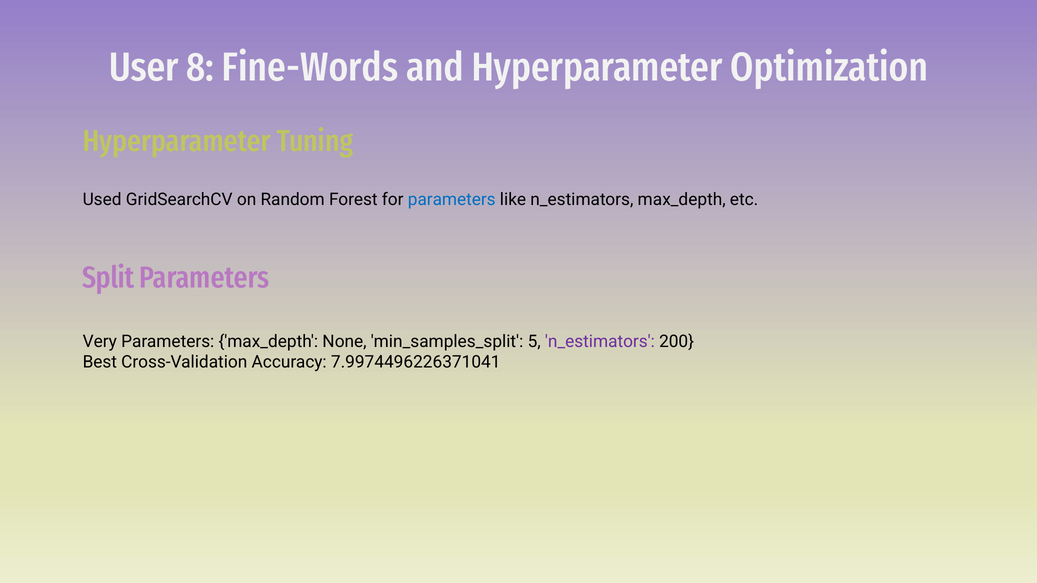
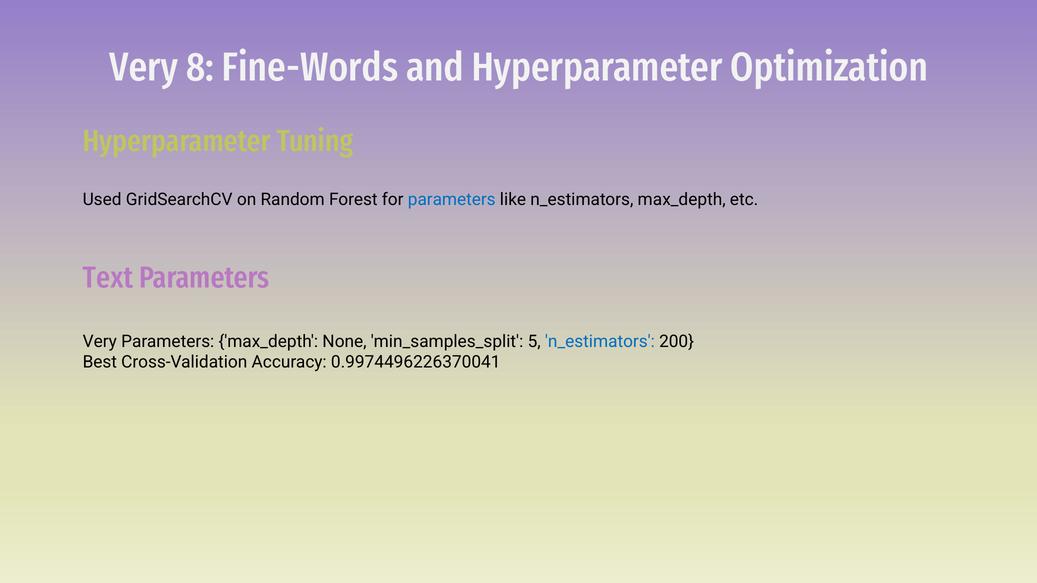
User: User -> Very (144, 67)
Split: Split -> Text (108, 278)
n_estimators colour: purple -> blue (600, 342)
7.9974496226371041: 7.9974496226371041 -> 0.9974496226370041 (416, 362)
